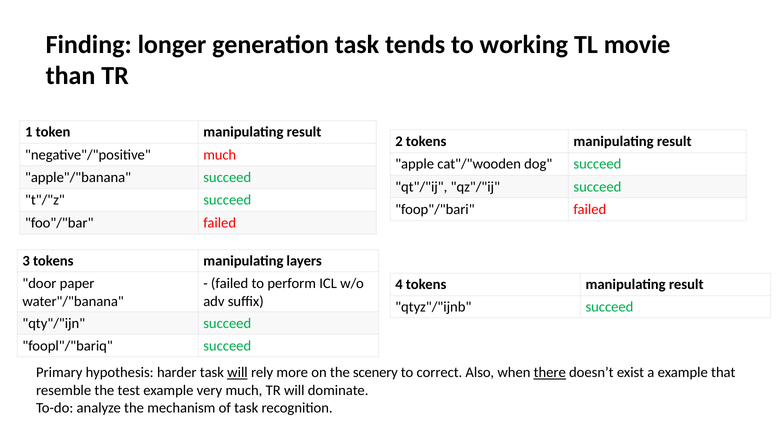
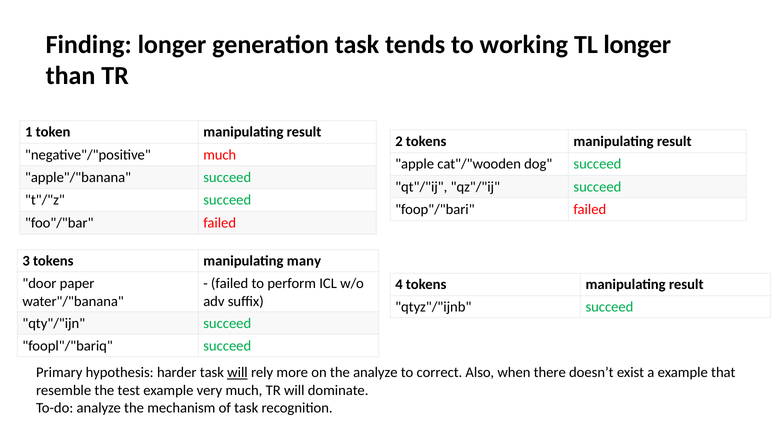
TL movie: movie -> longer (637, 44)
layers: layers -> many (304, 261)
the scenery: scenery -> analyze (375, 372)
there underline: present -> none (550, 372)
